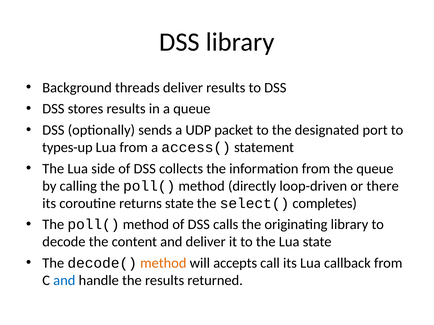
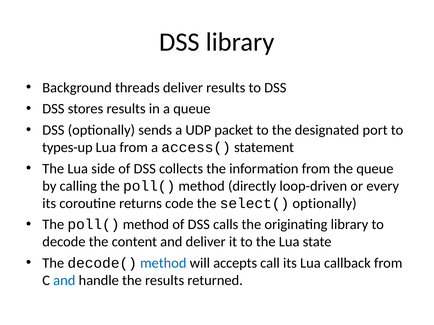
there: there -> every (383, 186)
returns state: state -> code (179, 204)
select( completes: completes -> optionally (325, 204)
method colour: orange -> blue (163, 263)
